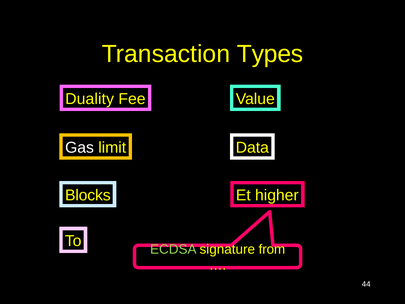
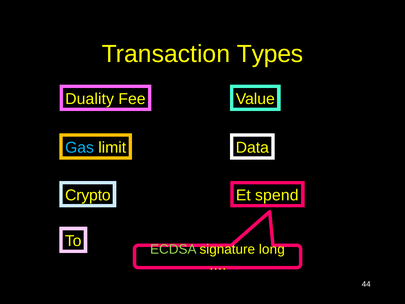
Gas colour: white -> light blue (80, 148)
Blocks: Blocks -> Crypto (88, 195)
higher: higher -> spend (277, 195)
from: from -> long (272, 249)
